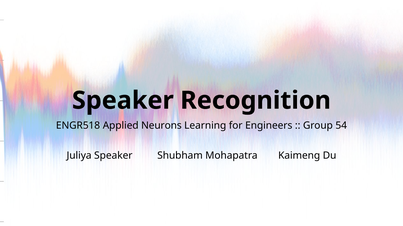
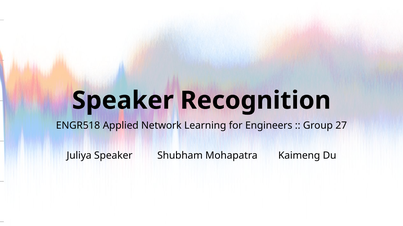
Neurons: Neurons -> Network (161, 126)
54: 54 -> 27 (341, 126)
